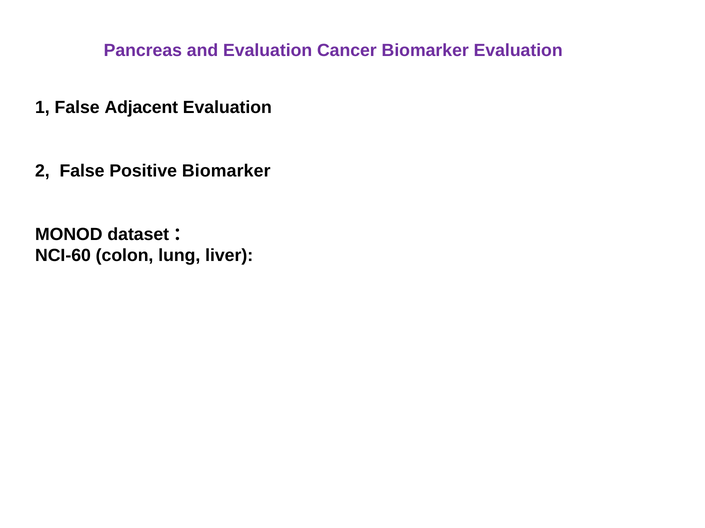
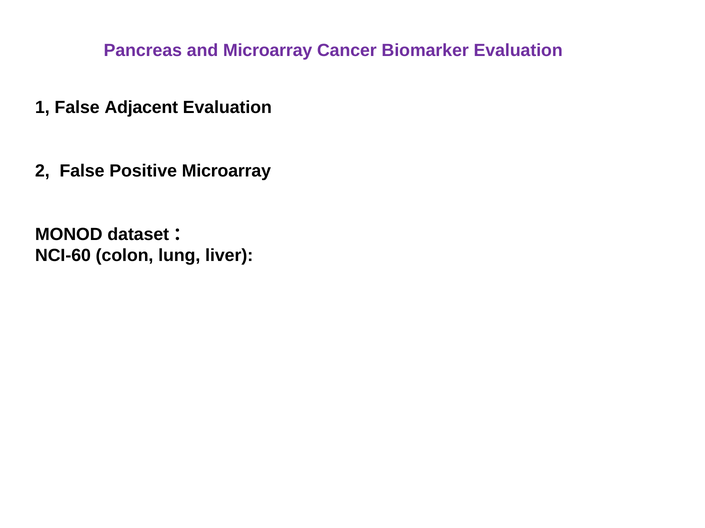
and Evaluation: Evaluation -> Microarray (268, 51)
Positive Biomarker: Biomarker -> Microarray (226, 171)
